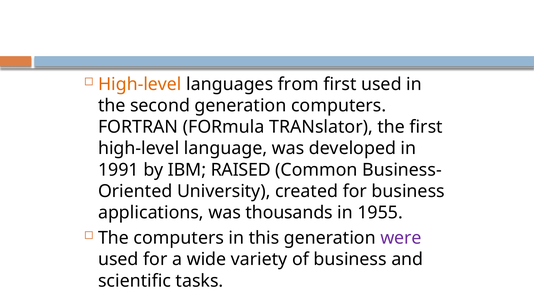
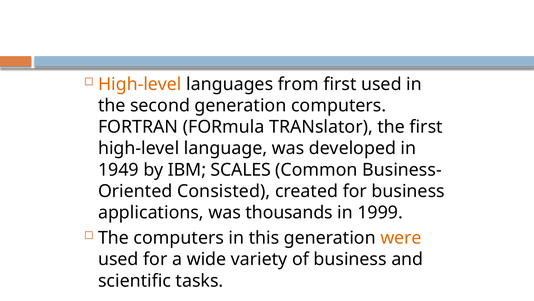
1991: 1991 -> 1949 (118, 169)
RAISED: RAISED -> SCALES (241, 169)
University: University -> Consisted (224, 191)
1955: 1955 -> 1999 (380, 212)
were colour: purple -> orange (401, 237)
